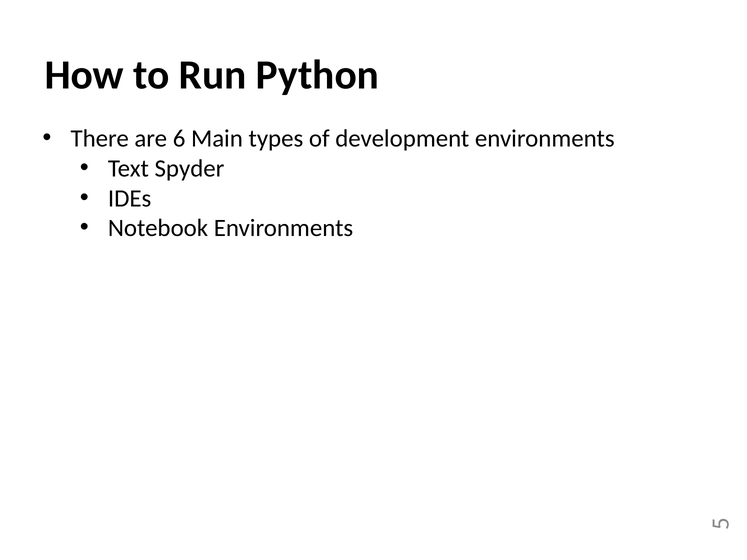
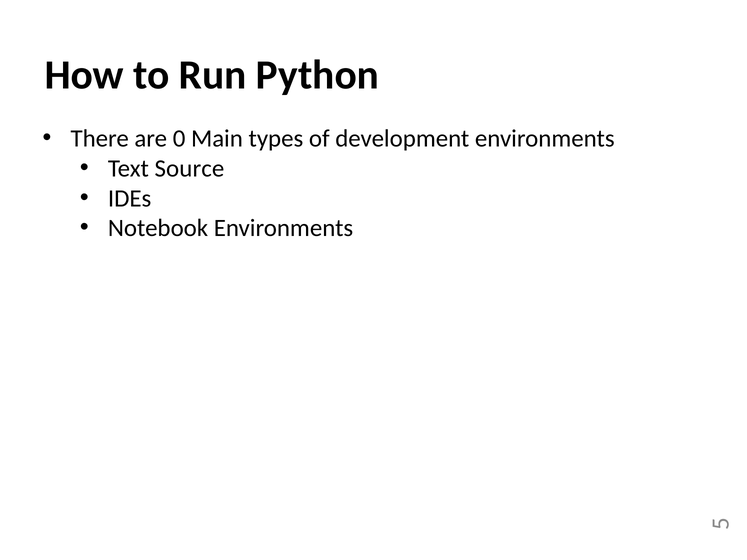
6: 6 -> 0 (179, 139)
Spyder: Spyder -> Source (189, 169)
